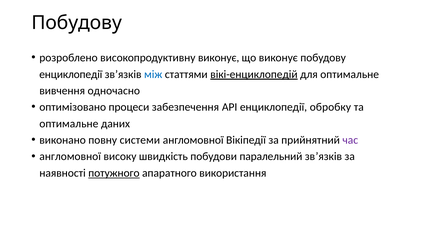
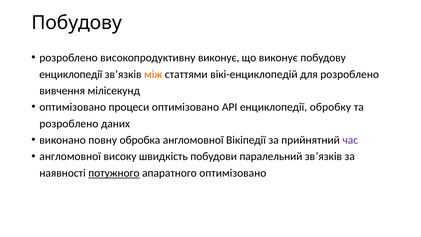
між colour: blue -> orange (153, 74)
вікі-енциклопедій underline: present -> none (254, 74)
для оптимальне: оптимальне -> розроблено (350, 74)
одночасно: одночасно -> мілісекунд (114, 91)
процеси забезпечення: забезпечення -> оптимізовано (185, 107)
оптимальне: оптимальне -> розроблено (69, 124)
системи: системи -> обробка (140, 140)
апаратного використання: використання -> оптимізовано (233, 173)
